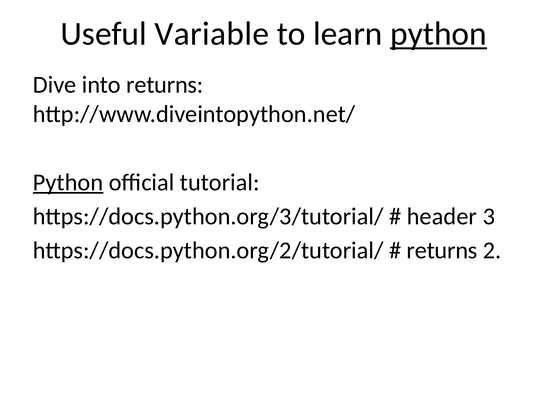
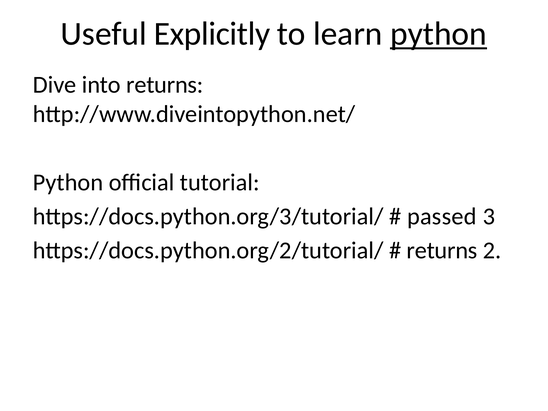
Variable: Variable -> Explicitly (212, 34)
Python underline: present -> none (68, 182)
header: header -> passed (442, 216)
